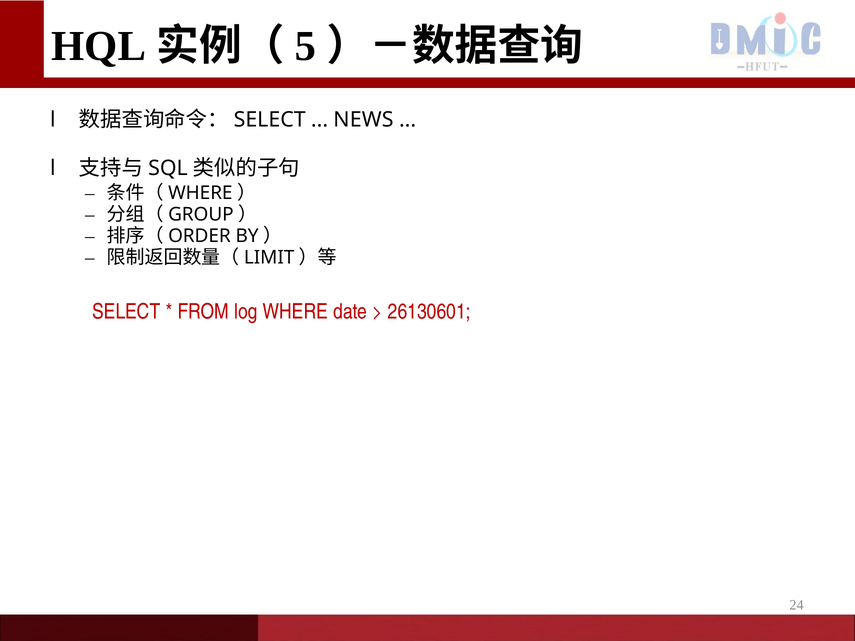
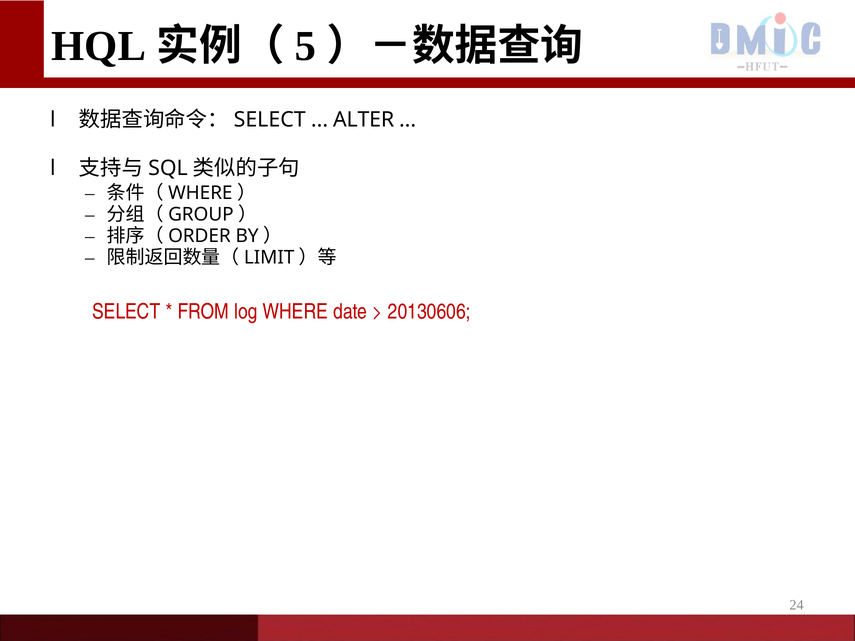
NEWS: NEWS -> ALTER (364, 120)
26130601: 26130601 -> 20130606 (429, 312)
